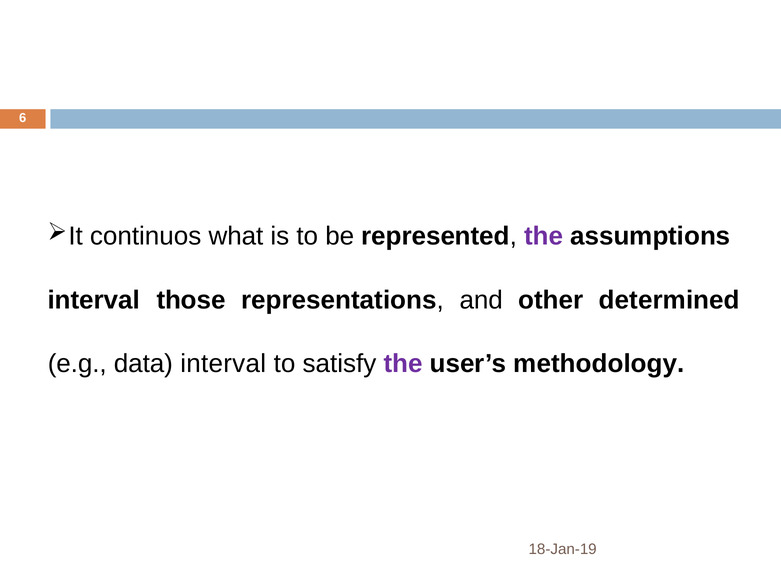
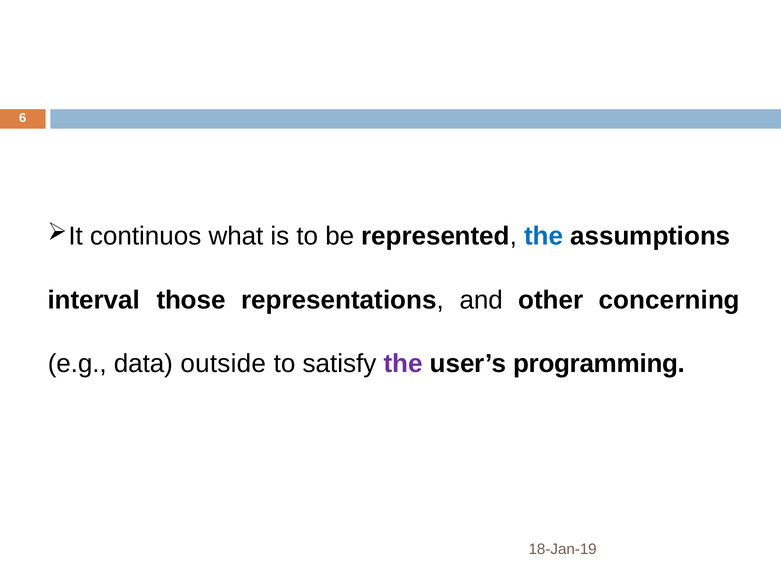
the colour: purple -> blue (544, 237)
determined: determined -> concerning (669, 301)
data interval: interval -> outside (223, 364)
methodology: methodology -> programming (599, 364)
